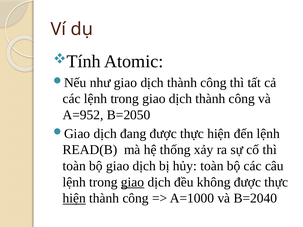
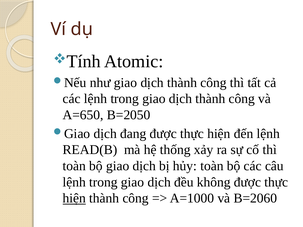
A=952: A=952 -> A=650 (83, 115)
giao underline: present -> none (133, 182)
B=2040: B=2040 -> B=2060 (255, 198)
